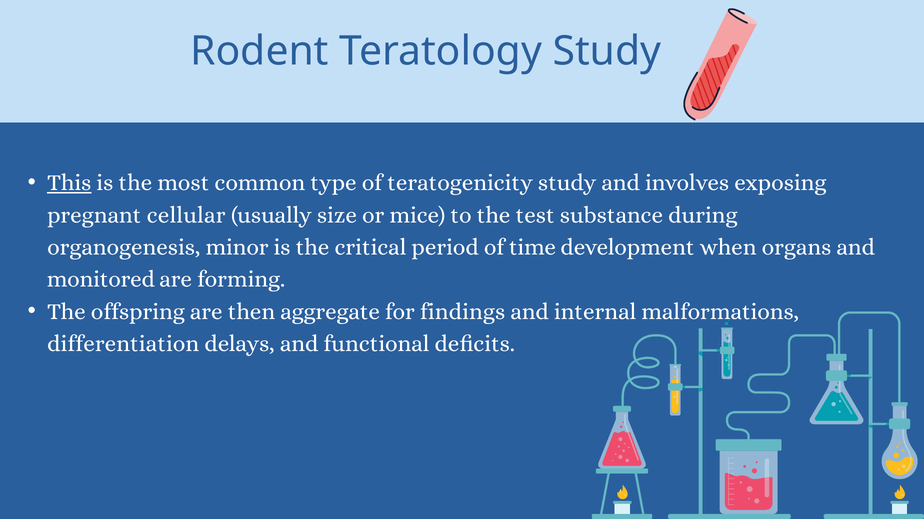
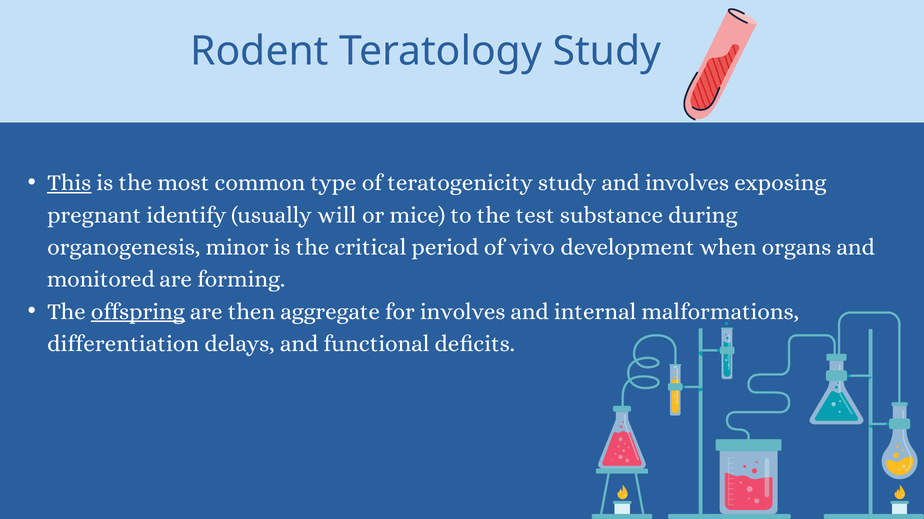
cellular: cellular -> identify (186, 215)
size: size -> will (337, 215)
time: time -> vivo (532, 247)
offspring underline: none -> present (138, 312)
for findings: findings -> involves (463, 312)
